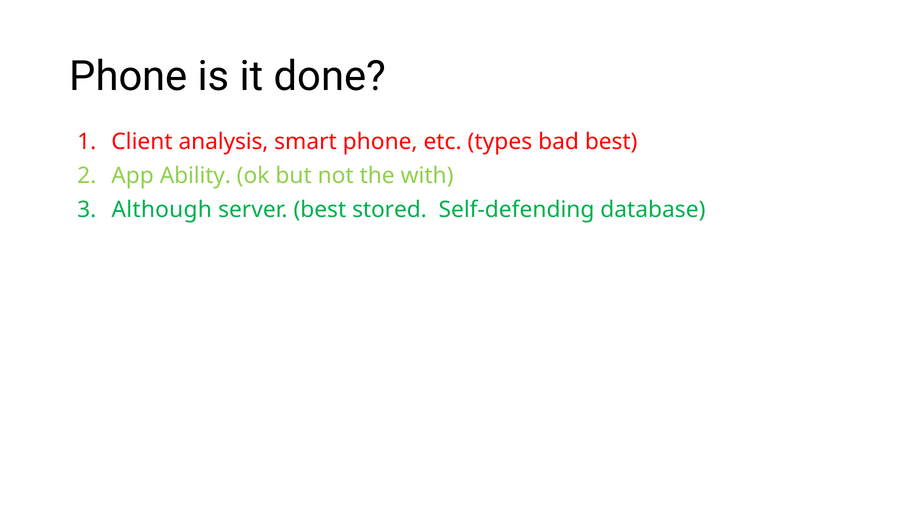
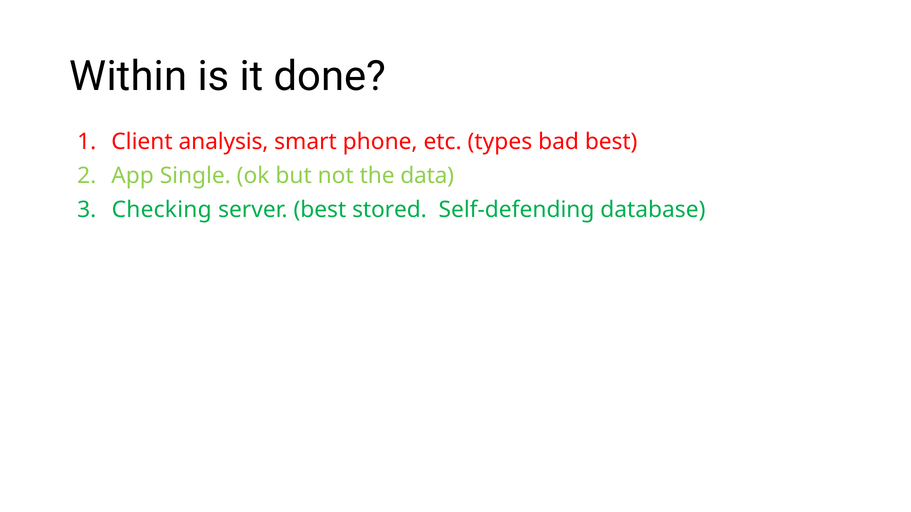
Phone: Phone -> Within (128, 77)
Ability: Ability -> Single (195, 176)
with: with -> data (427, 176)
Although: Although -> Checking (162, 210)
